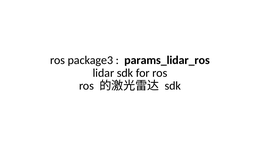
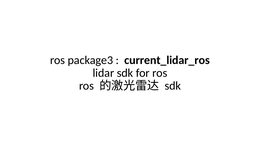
params_lidar_ros: params_lidar_ros -> current_lidar_ros (167, 60)
